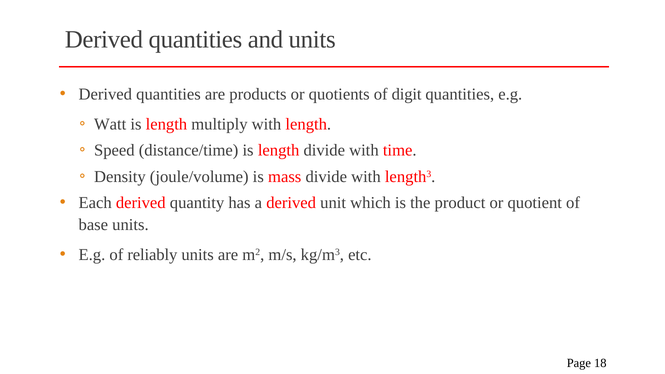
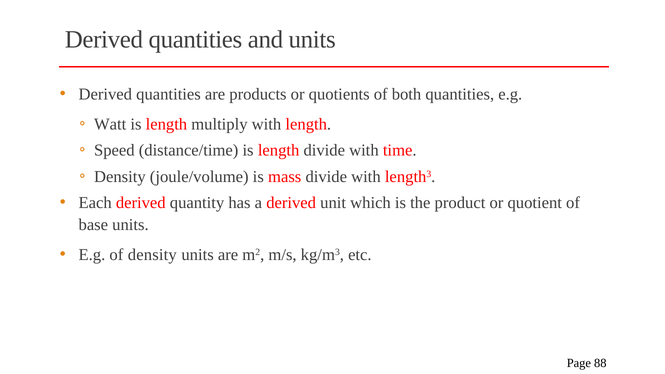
digit: digit -> both (407, 94)
of reliably: reliably -> density (152, 255)
18: 18 -> 88 (600, 363)
